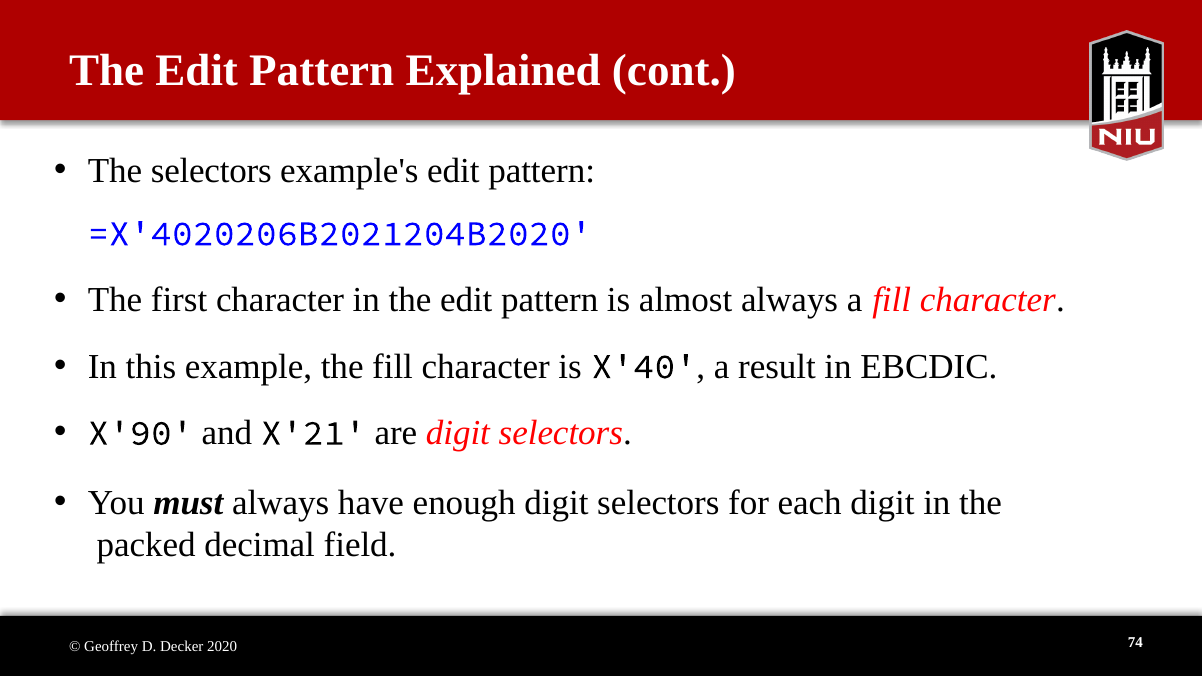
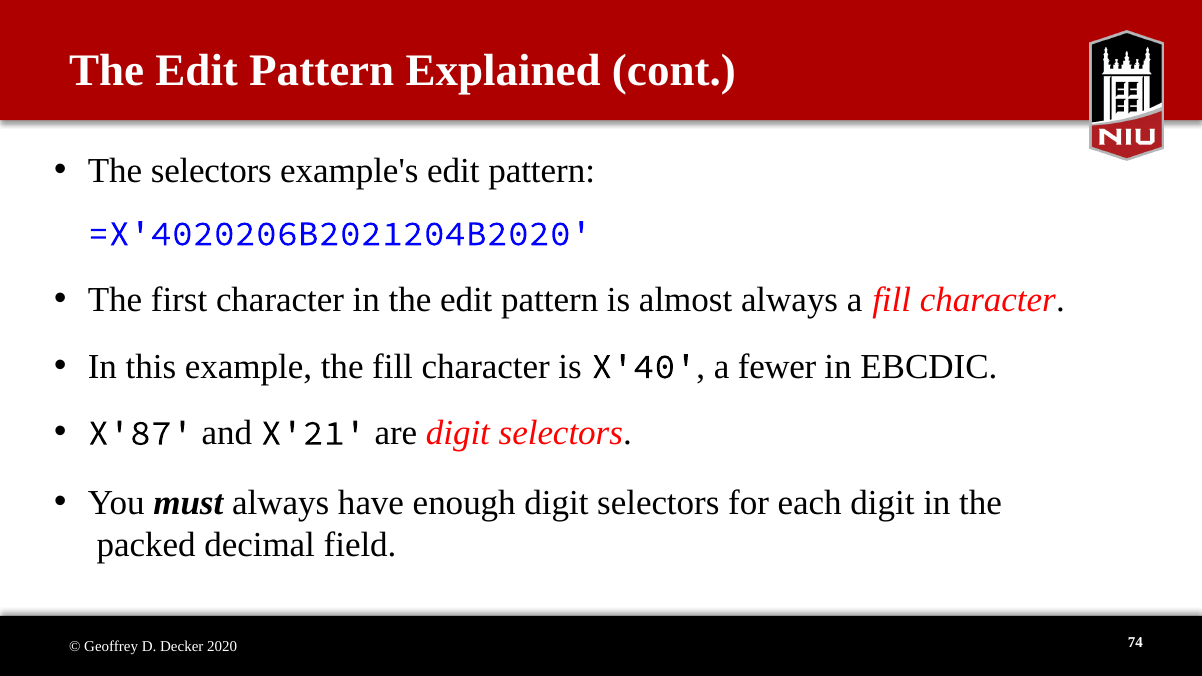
result: result -> fewer (777, 367)
X'90: X'90 -> X'87 (140, 433)
